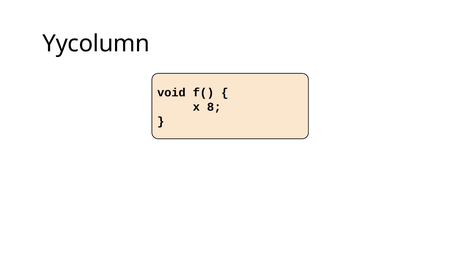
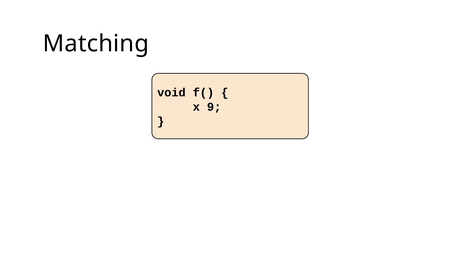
Yycolumn: Yycolumn -> Matching (96, 44)
8: 8 -> 9 (214, 107)
